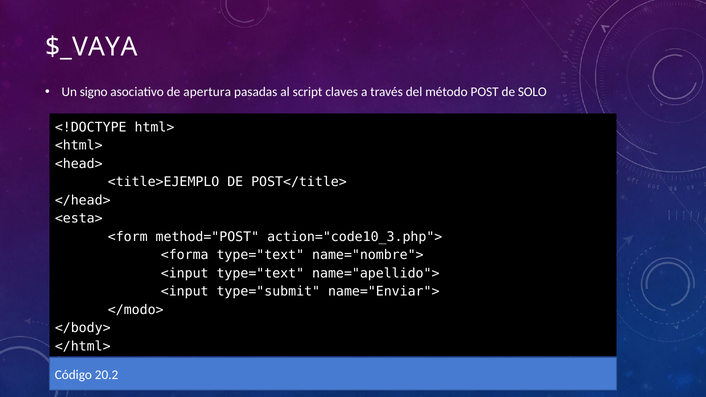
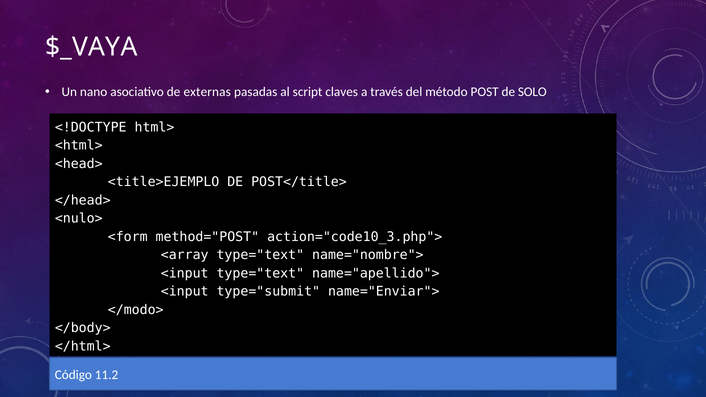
signo: signo -> nano (94, 92)
apertura: apertura -> externas (207, 92)
<esta>: <esta> -> <nulo> (79, 219)
<forma: <forma -> <array (185, 255)
20.2: 20.2 -> 11.2 (107, 375)
